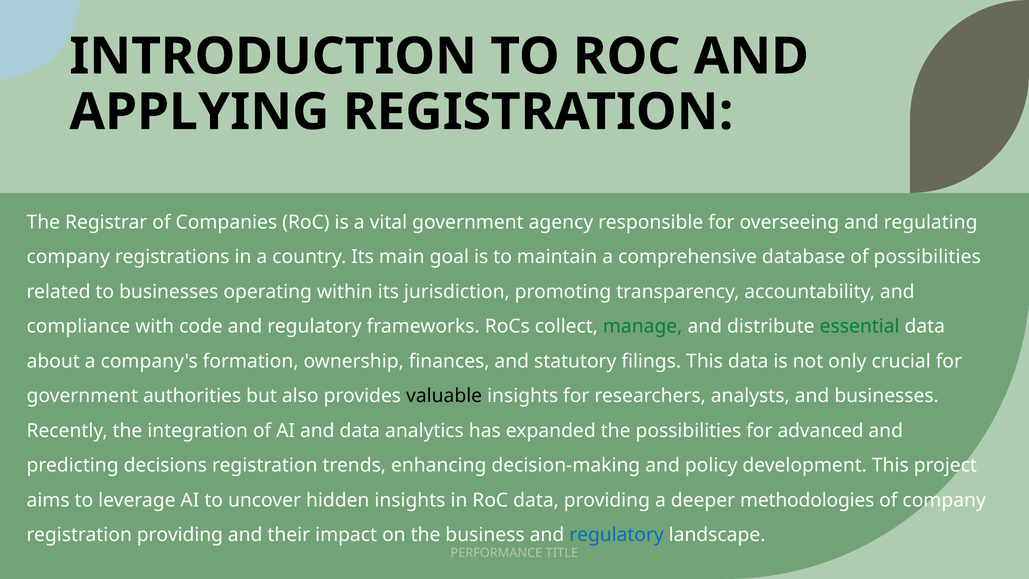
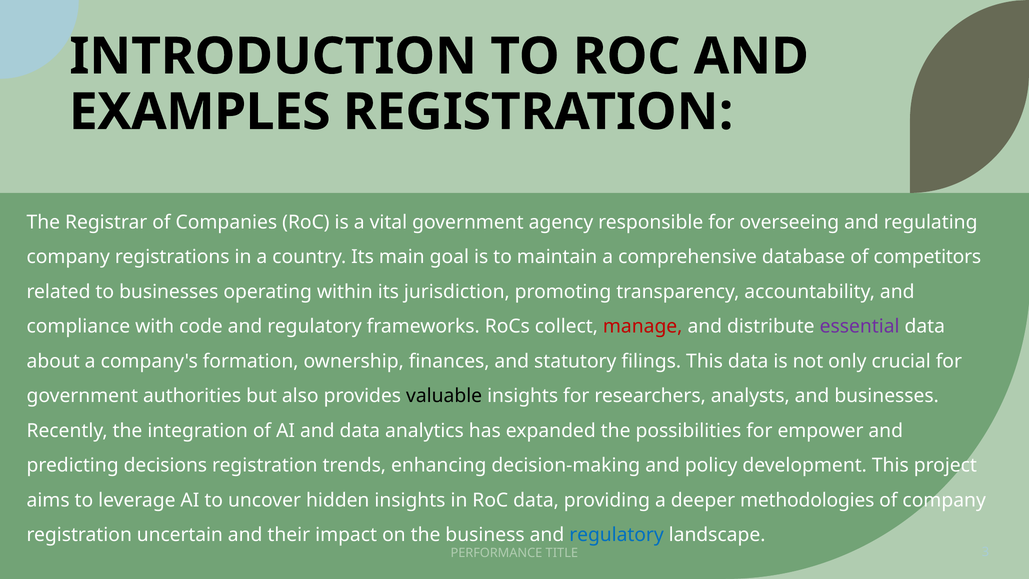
APPLYING: APPLYING -> EXAMPLES (200, 112)
of possibilities: possibilities -> competitors (927, 257)
manage colour: green -> red (643, 326)
essential colour: green -> purple (860, 326)
advanced: advanced -> empower (821, 431)
registration providing: providing -> uncertain (180, 535)
